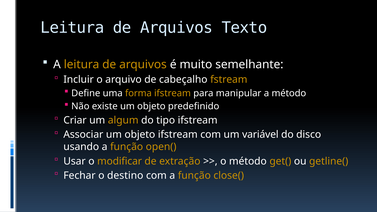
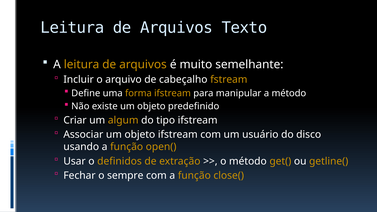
variável: variável -> usuário (260, 135)
modificar: modificar -> definidos (120, 161)
destino: destino -> sempre (125, 175)
